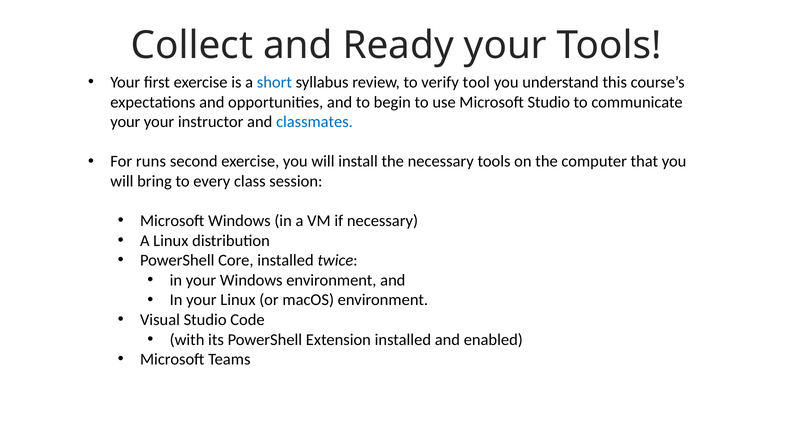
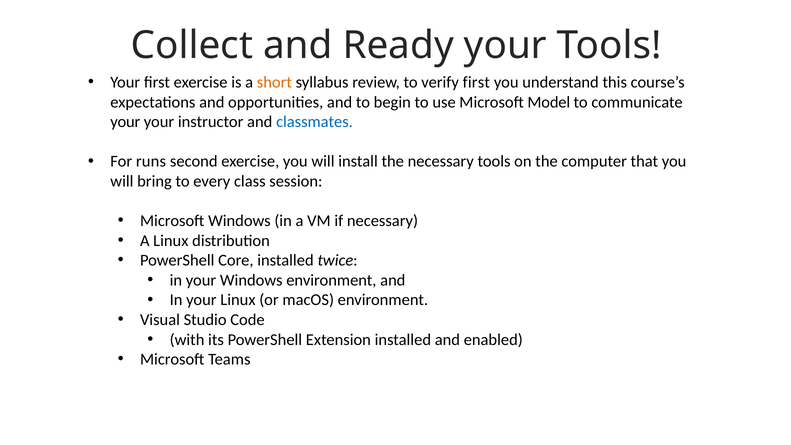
short colour: blue -> orange (274, 82)
verify tool: tool -> first (476, 82)
Microsoft Studio: Studio -> Model (549, 102)
